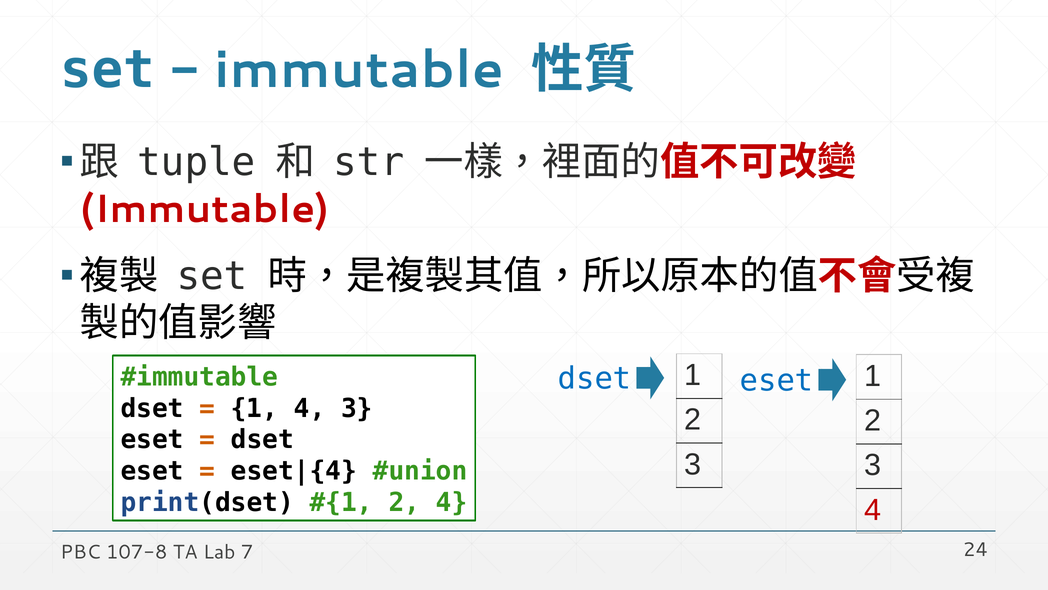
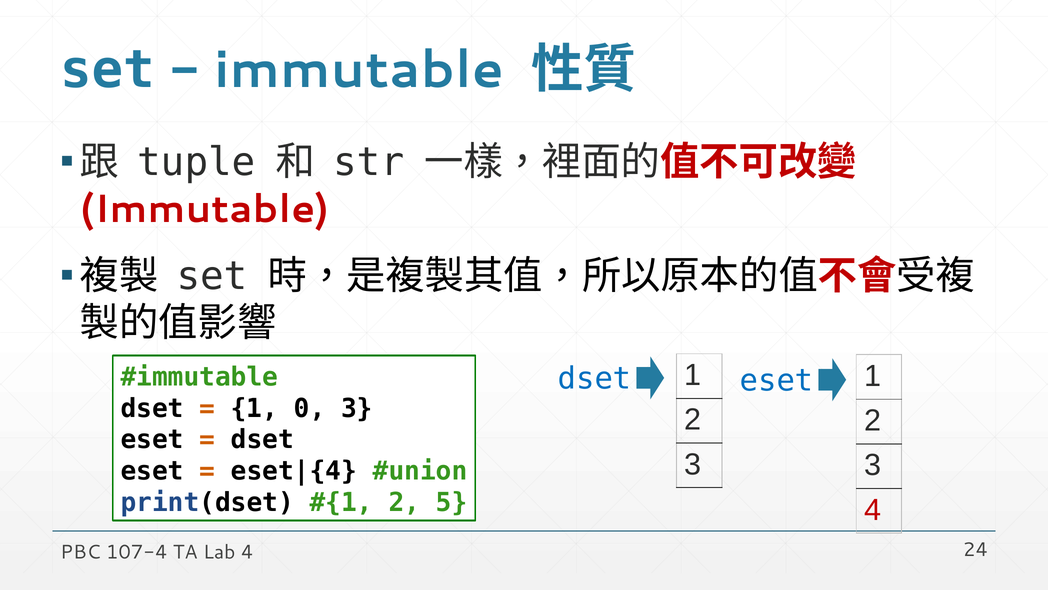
1 4: 4 -> 0 (310, 408)
2 4: 4 -> 5 (452, 502)
107-8: 107-8 -> 107-4 (137, 552)
Lab 7: 7 -> 4 (247, 552)
